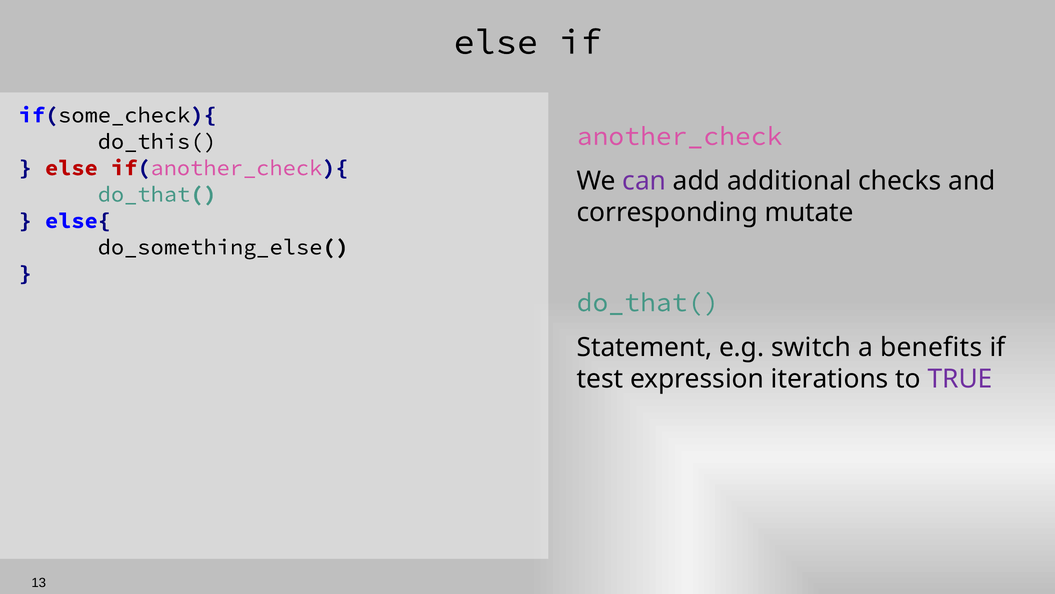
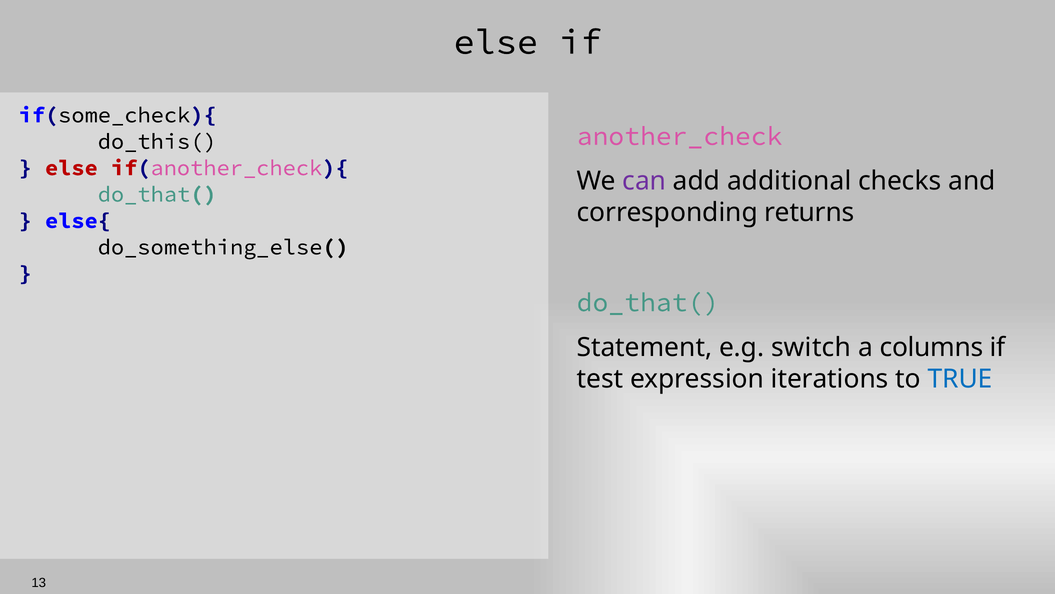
mutate: mutate -> returns (809, 212)
benefits: benefits -> columns (931, 347)
TRUE colour: purple -> blue (960, 379)
